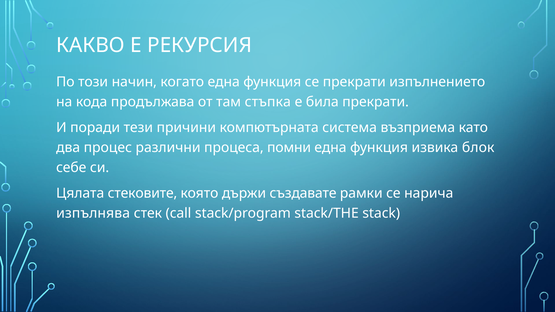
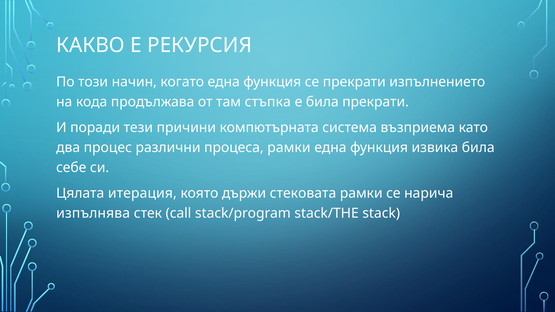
процеса помни: помни -> рамки (289, 148)
извика блок: блок -> била (478, 148)
стековите: стековите -> итерация (142, 193)
създавате: създавате -> стековата (303, 193)
